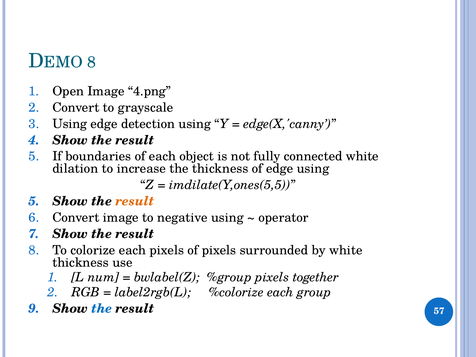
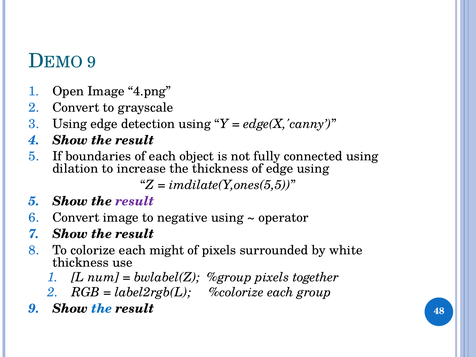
8: 8 -> 9 (91, 62)
connected white: white -> using (362, 156)
result colour: orange -> purple (135, 201)
each pixels: pixels -> might (167, 250)
57: 57 -> 48 (439, 311)
